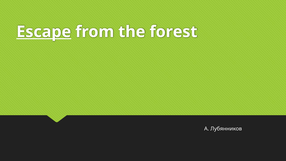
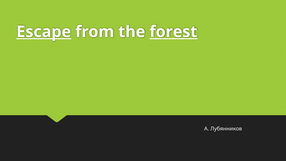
forest underline: none -> present (173, 32)
